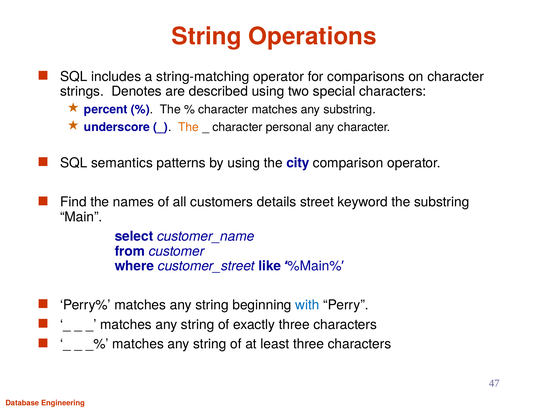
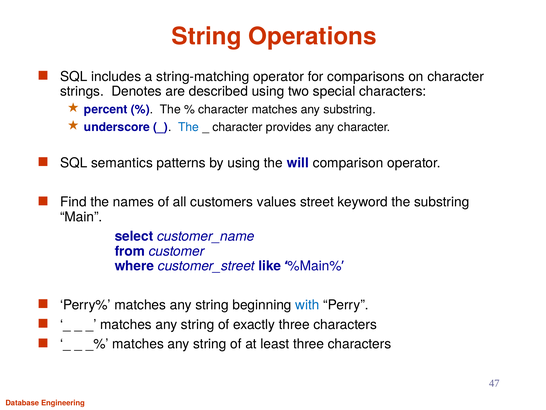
The colour: orange -> blue (189, 127)
personal: personal -> provides (289, 127)
city: city -> will (298, 163)
details: details -> values (277, 202)
